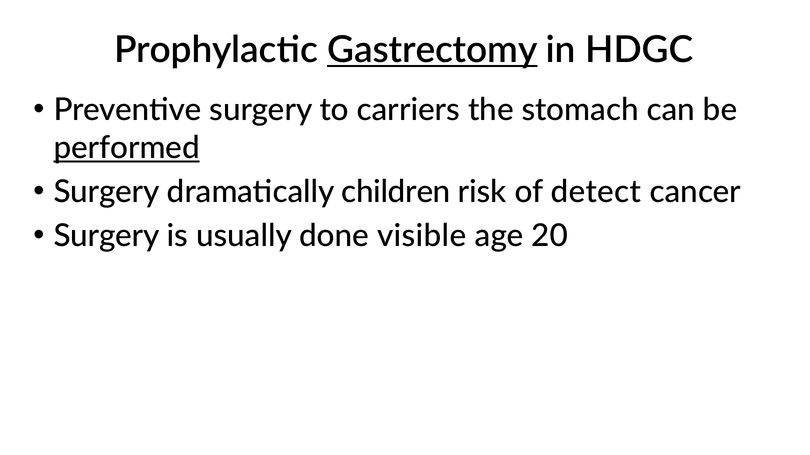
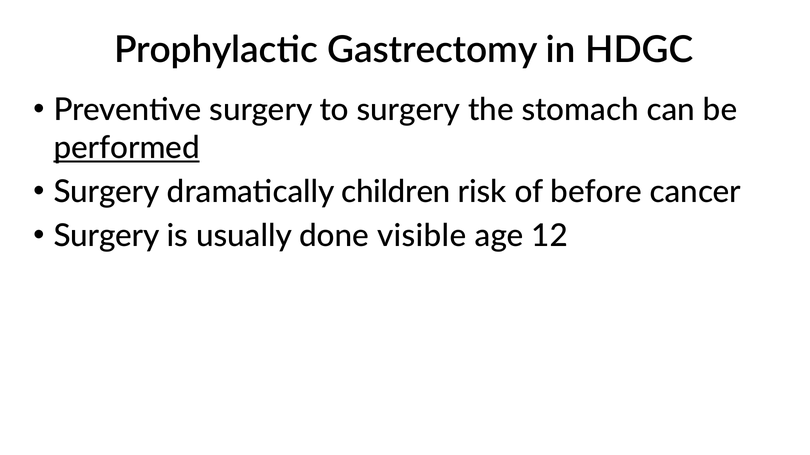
Gastrectomy underline: present -> none (432, 50)
to carriers: carriers -> surgery (408, 110)
detect: detect -> before (596, 192)
20: 20 -> 12 (550, 236)
